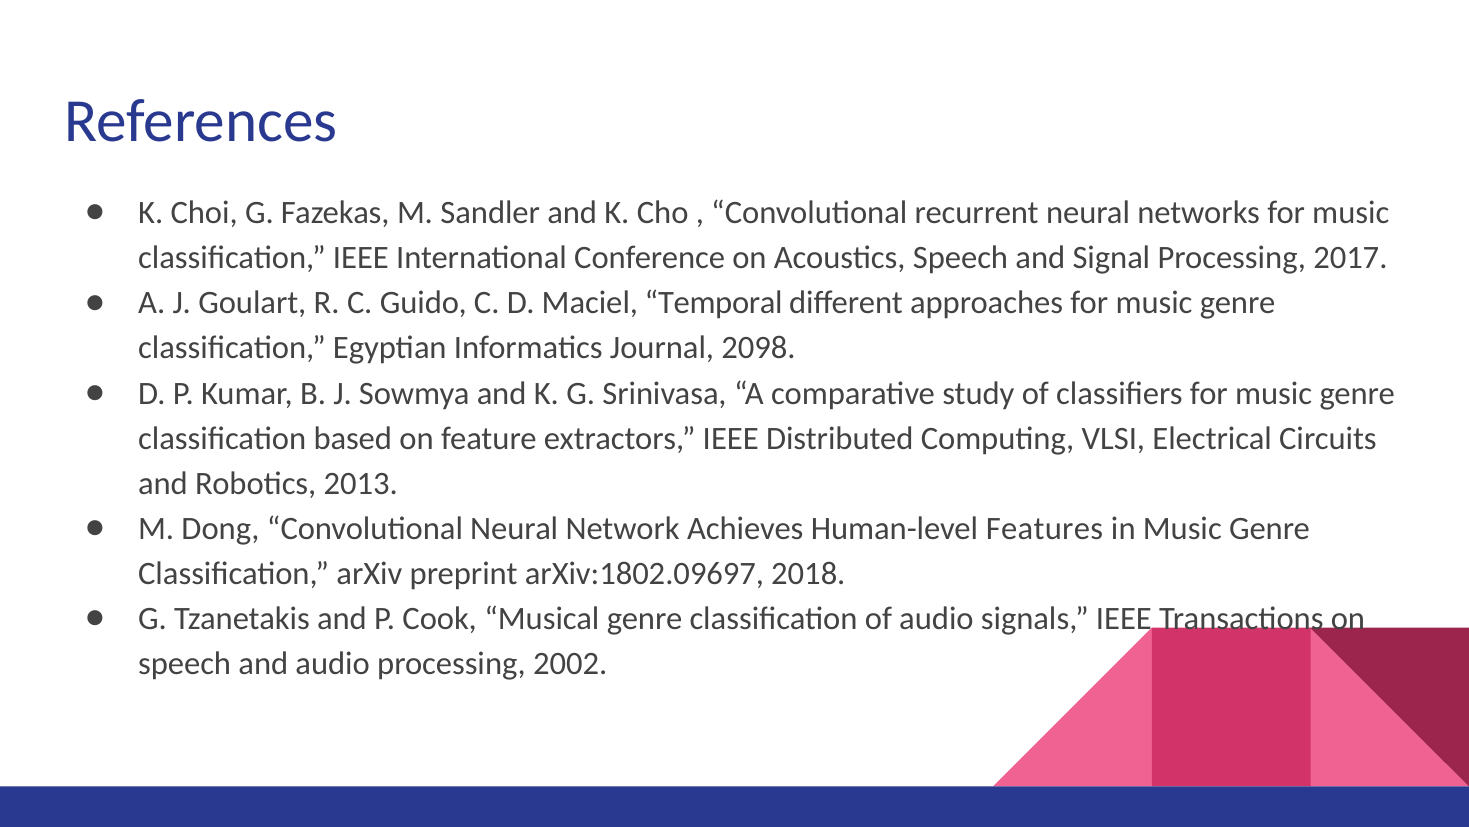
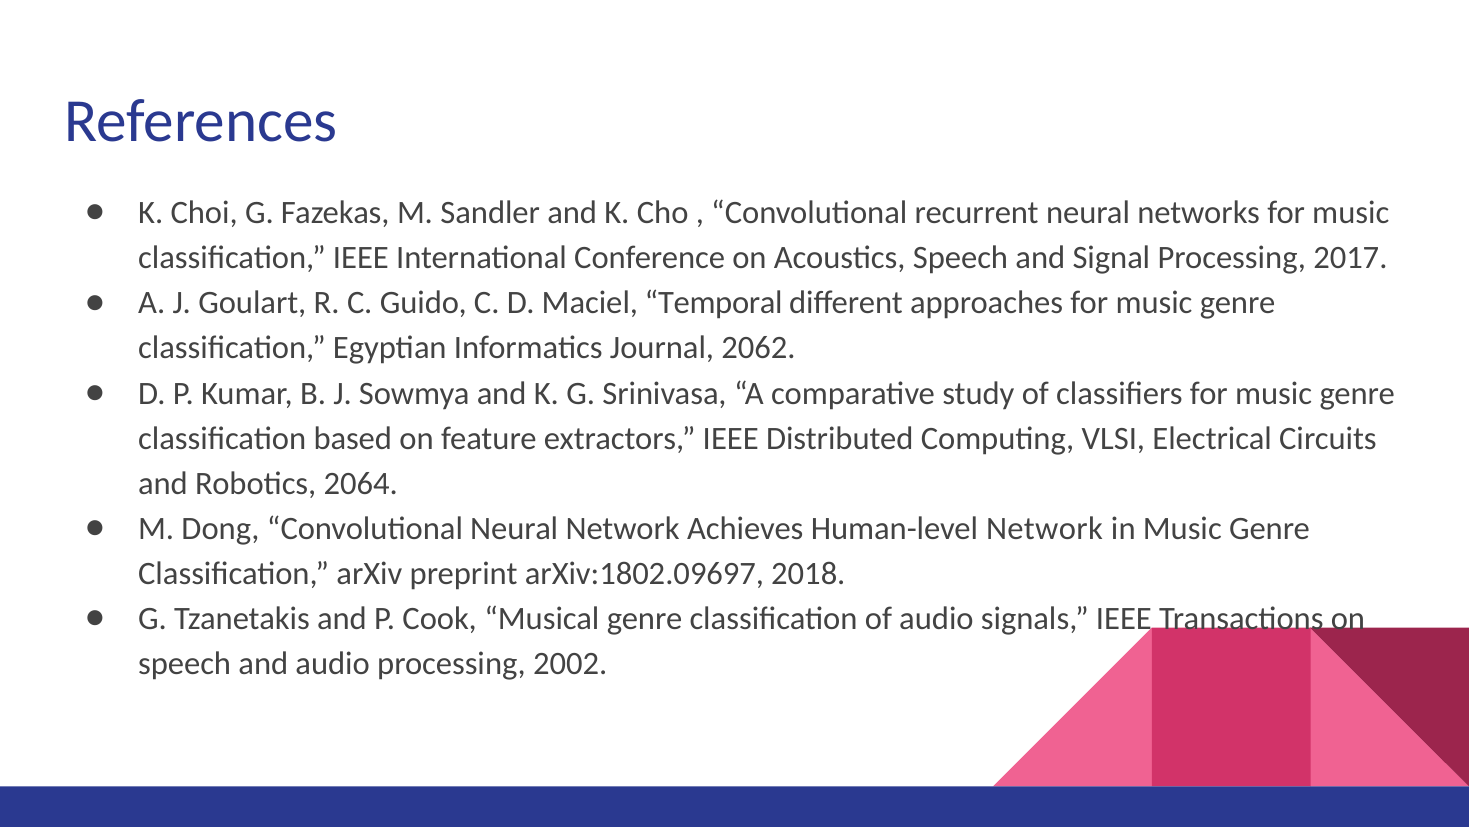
2098: 2098 -> 2062 (758, 348)
2013: 2013 -> 2064 (361, 483)
Human-level Features: Features -> Network (1044, 528)
